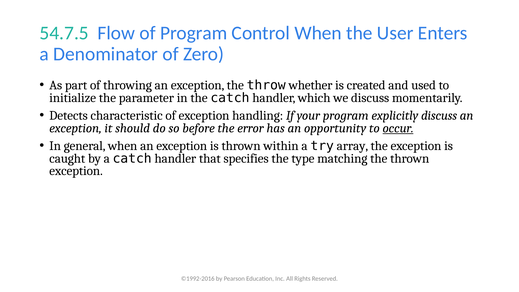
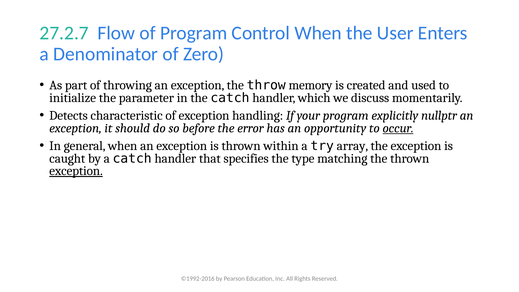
54.7.5: 54.7.5 -> 27.2.7 (64, 33)
whether: whether -> memory (311, 85)
explicitly discuss: discuss -> nullptr (439, 116)
exception underline: none -> present (76, 171)
